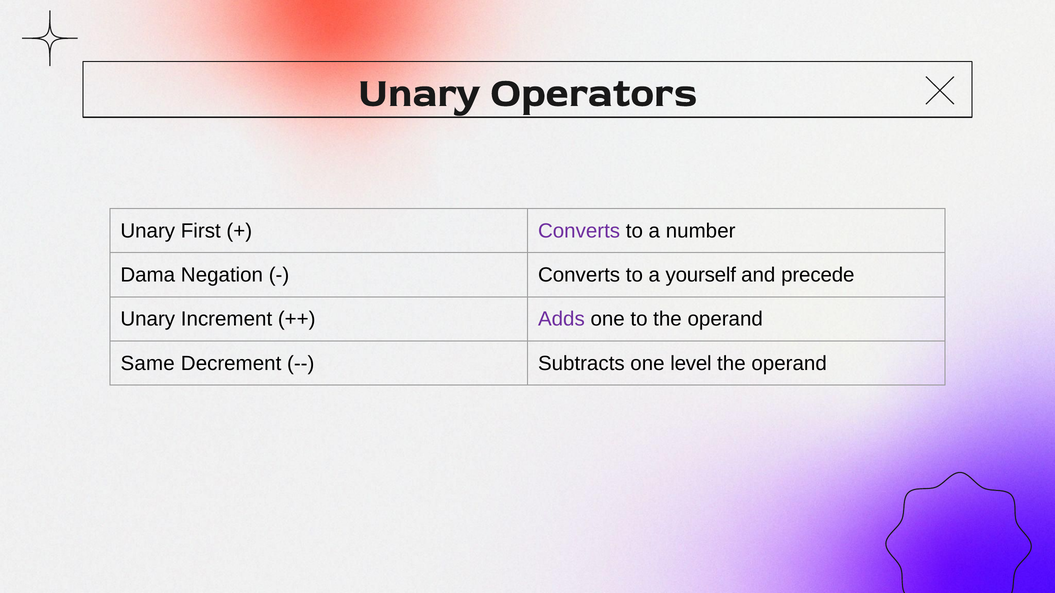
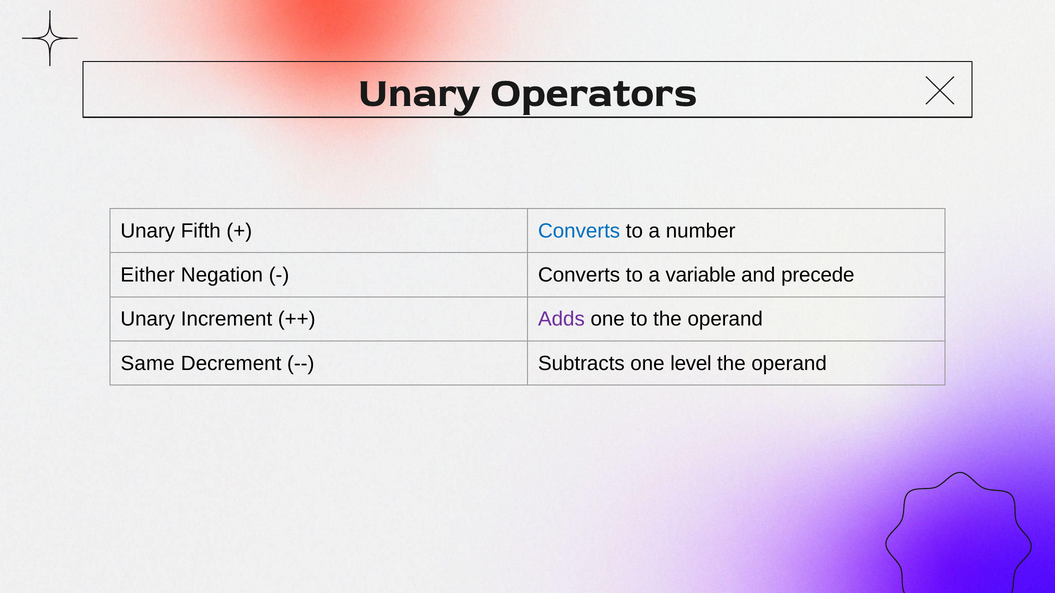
First: First -> Fifth (201, 231)
Converts colour: purple -> blue (579, 231)
Dama: Dama -> Either (148, 275)
yourself: yourself -> variable (701, 275)
